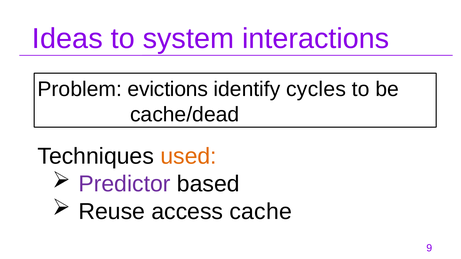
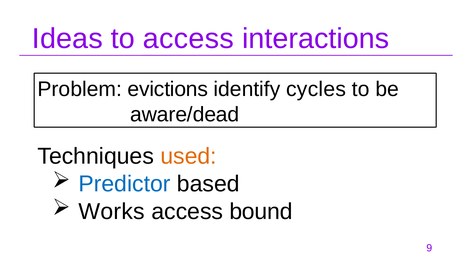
to system: system -> access (188, 39)
cache/dead: cache/dead -> aware/dead (185, 115)
Predictor colour: purple -> blue (125, 184)
Reuse: Reuse -> Works (112, 212)
cache: cache -> bound (261, 212)
